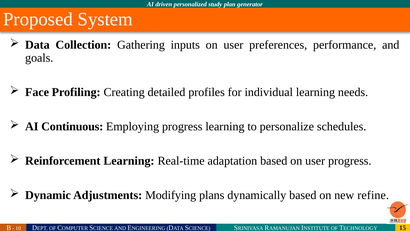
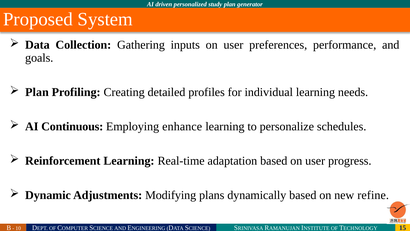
Face: Face -> Plan (37, 92)
Employing progress: progress -> enhance (182, 126)
